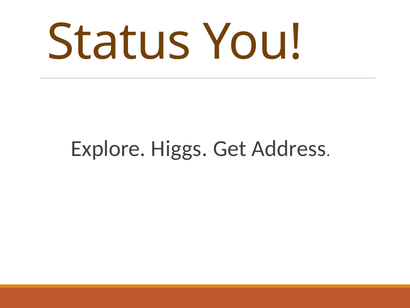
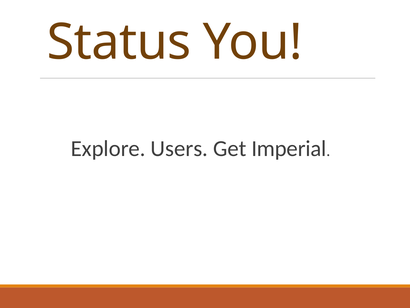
Higgs: Higgs -> Users (179, 148)
Address: Address -> Imperial (289, 148)
